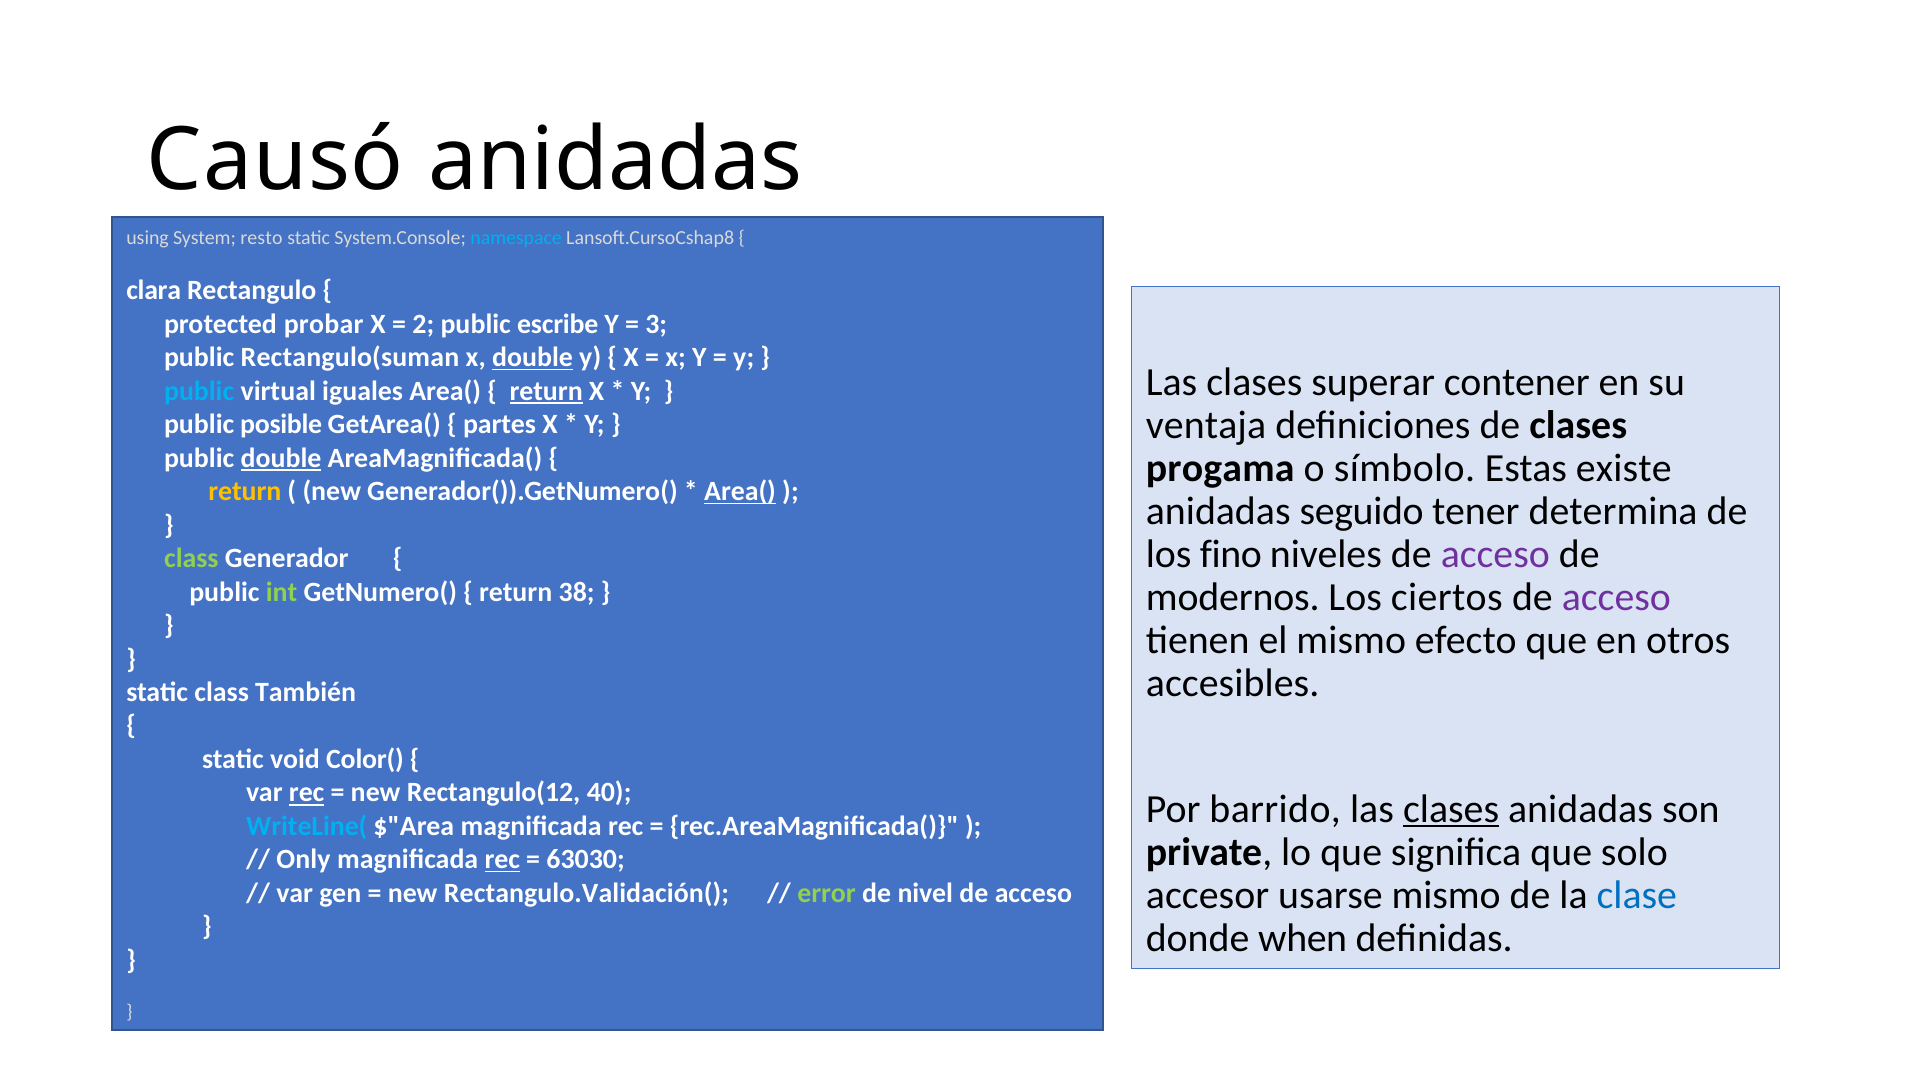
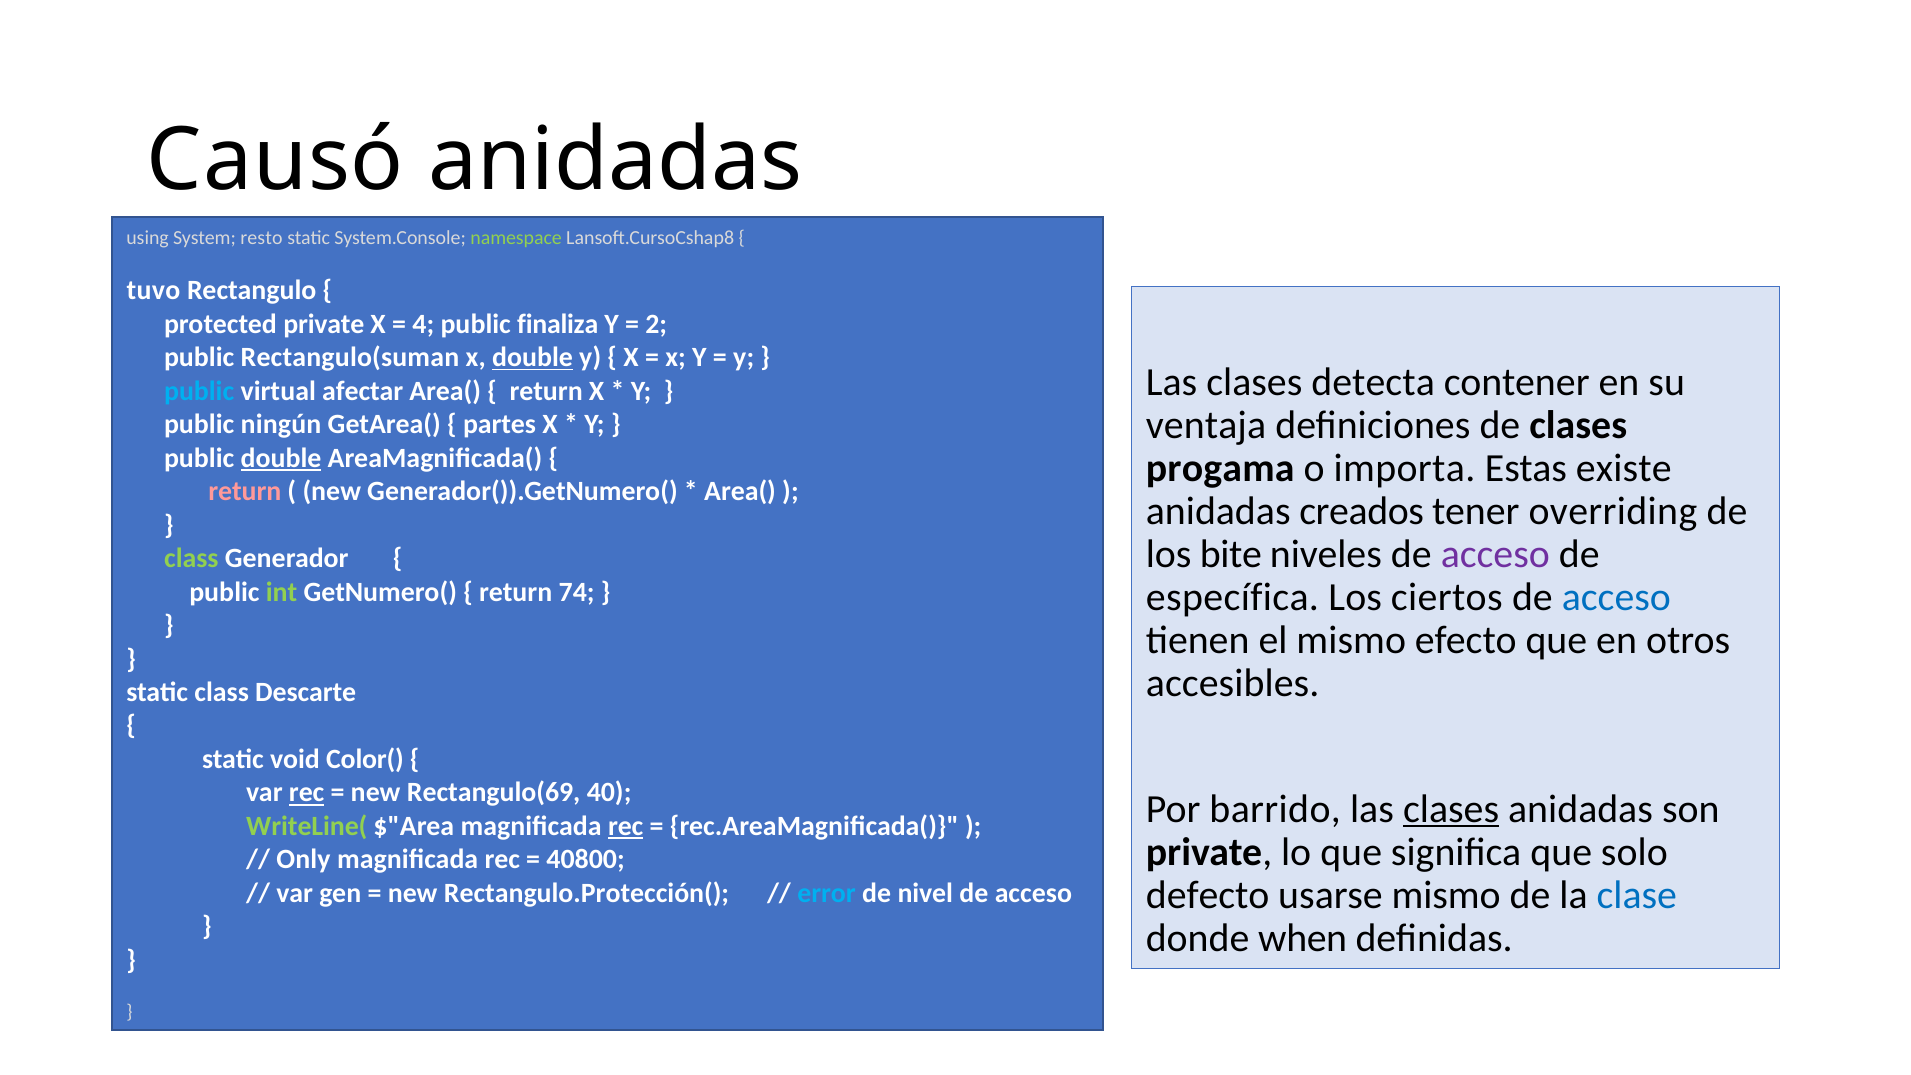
namespace colour: light blue -> light green (516, 238)
clara: clara -> tuvo (153, 291)
protected probar: probar -> private (324, 324)
2: 2 -> 4 (423, 324)
escribe: escribe -> finaliza (558, 324)
3: 3 -> 2 (656, 324)
superar: superar -> detecta (1373, 382)
iguales: iguales -> afectar (363, 391)
return underline: present -> none (546, 391)
posible: posible -> ningún (281, 425)
símbolo: símbolo -> importa (1404, 468)
return colour: yellow -> pink (245, 491)
Area( underline: present -> none (740, 491)
seguido: seguido -> creados (1362, 511)
determina: determina -> overriding (1613, 511)
fino: fino -> bite (1231, 554)
38: 38 -> 74 (577, 592)
modernos: modernos -> específica (1232, 597)
acceso colour: purple -> blue (1616, 597)
También: También -> Descarte (306, 692)
Rectangulo(12: Rectangulo(12 -> Rectangulo(69 (494, 793)
WriteLine( colour: light blue -> light green (307, 826)
rec underline: none -> present (626, 826)
rec underline: present -> none (502, 860)
63030: 63030 -> 40800 (586, 860)
accesor: accesor -> defecto (1208, 895)
Rectangulo.Validación(: Rectangulo.Validación( -> Rectangulo.Protección( (587, 893)
error colour: light green -> light blue (827, 893)
